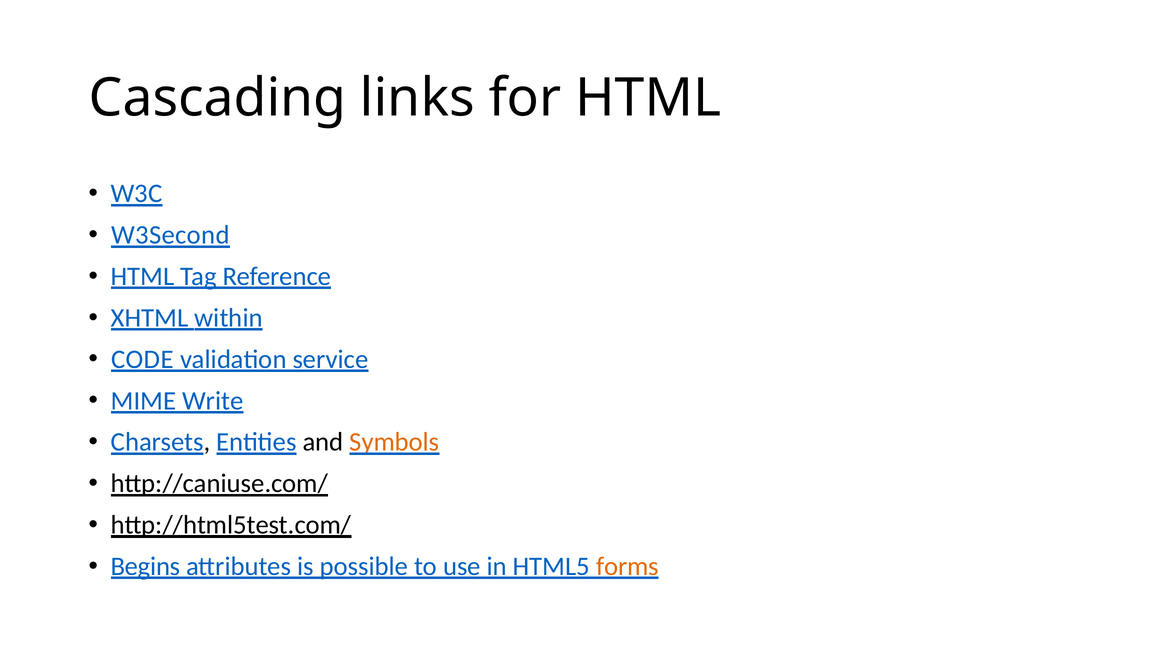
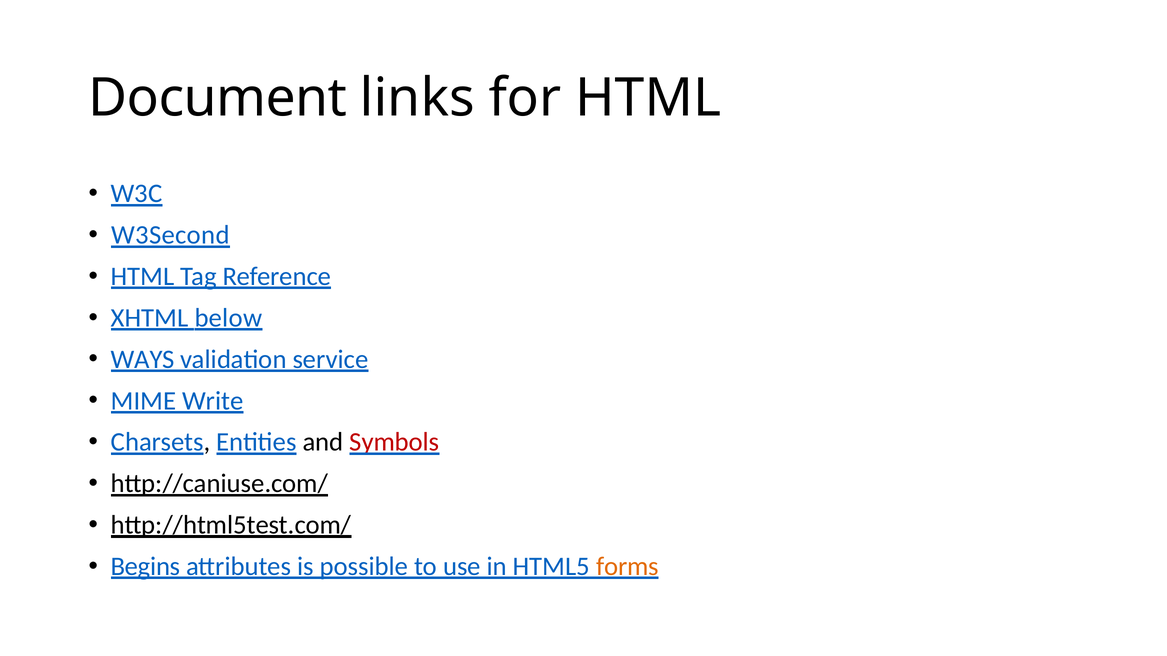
Cascading: Cascading -> Document (218, 98)
within: within -> below (228, 318)
CODE: CODE -> WAYS (143, 360)
Symbols colour: orange -> red (394, 442)
